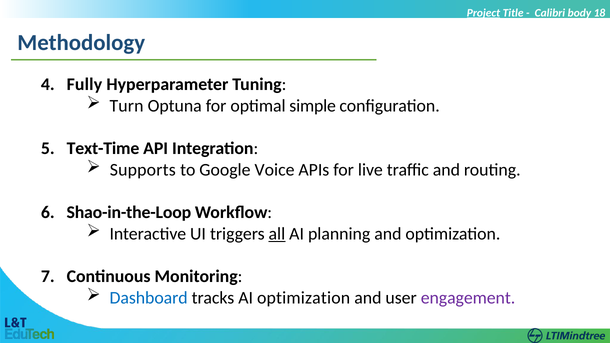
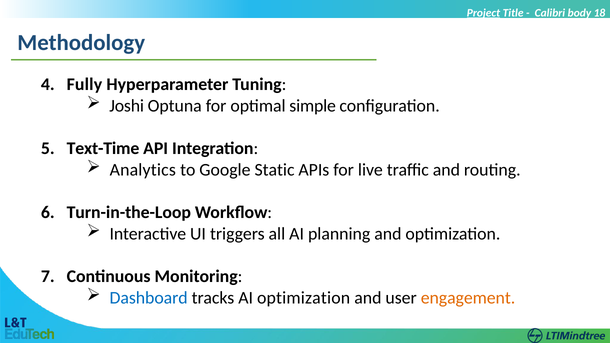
Turn: Turn -> Joshi (127, 106)
Supports: Supports -> Analytics (143, 170)
Voice: Voice -> Static (275, 170)
Shao-in-the-Loop: Shao-in-the-Loop -> Turn-in-the-Loop (129, 213)
all underline: present -> none (277, 234)
engagement colour: purple -> orange (468, 298)
